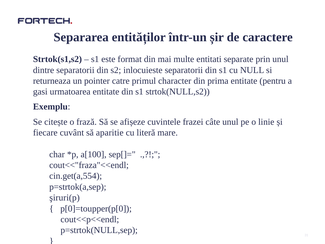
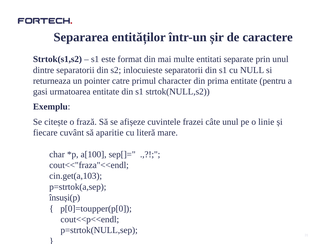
cin.get(a,554: cin.get(a,554 -> cin.get(a,103 (76, 176)
şiruri(p: şiruri(p -> însuși(p (65, 198)
